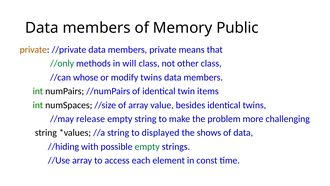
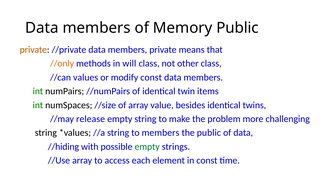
//only colour: green -> orange (62, 63)
whose: whose -> values (86, 77)
modify twins: twins -> const (151, 77)
to displayed: displayed -> members (161, 132)
the shows: shows -> public (209, 132)
